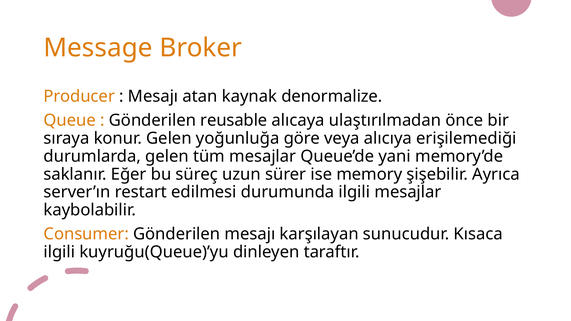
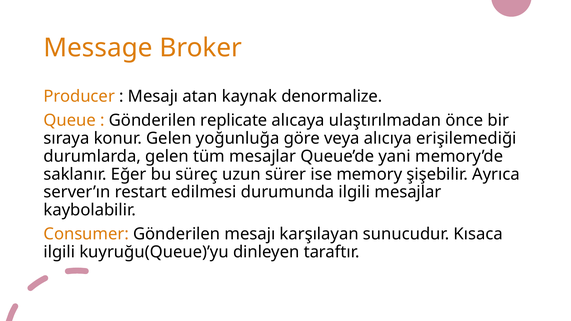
reusable: reusable -> replicate (234, 120)
